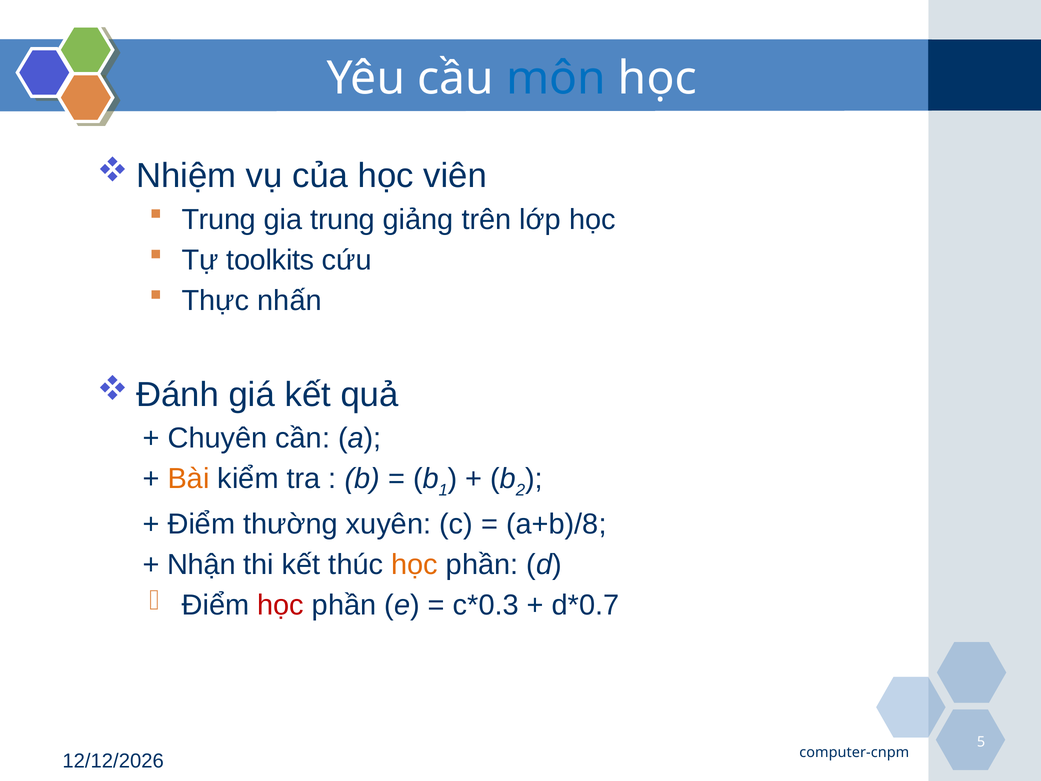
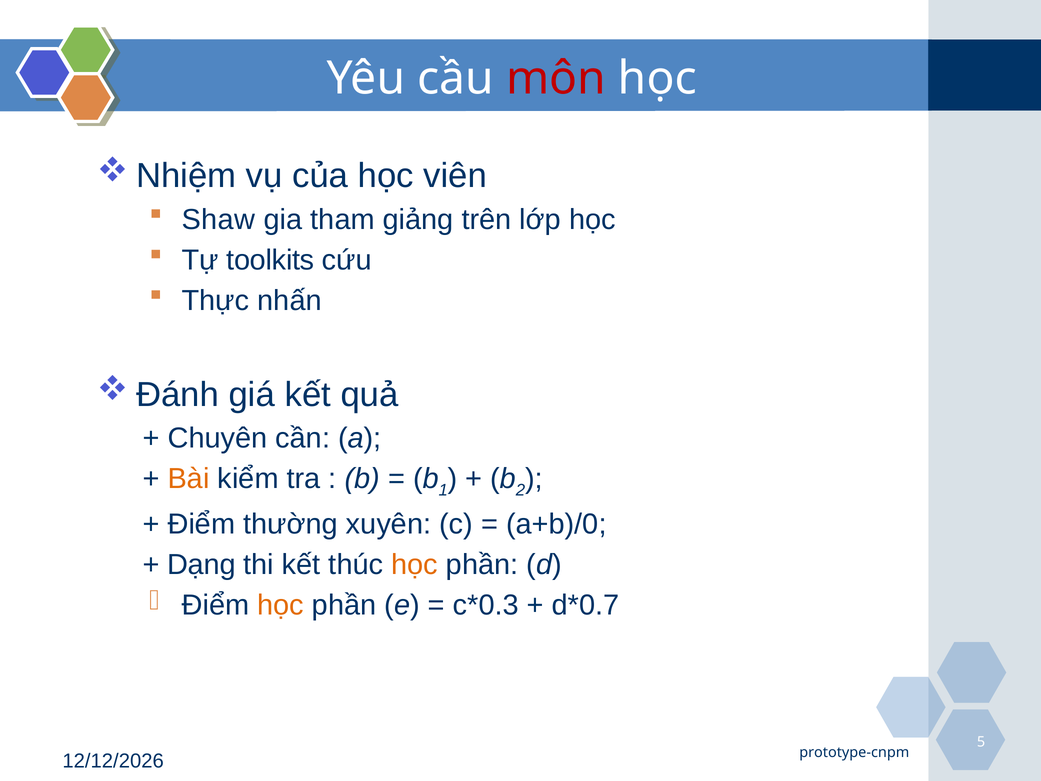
môn colour: blue -> red (556, 79)
Trung: Trung -> Shaw (219, 219)
gia trung: trung -> tham (343, 219)
a+b)/8: a+b)/8 -> a+b)/0 (556, 524)
Nhận: Nhận -> Dạng (201, 564)
học colour: red -> orange (281, 605)
computer-cnpm: computer-cnpm -> prototype-cnpm (854, 752)
